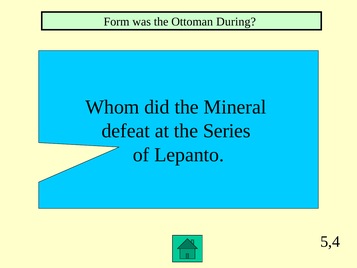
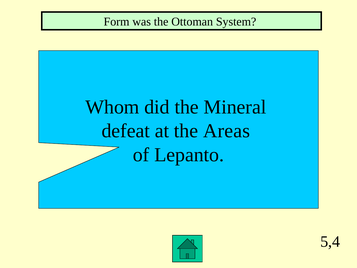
During: During -> System (236, 22)
Series: Series -> Areas (227, 131)
